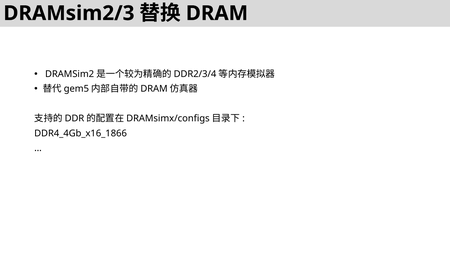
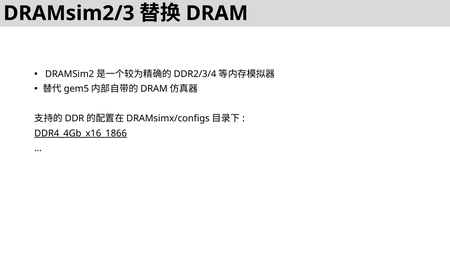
DDR4_4Gb_x16_1866 underline: none -> present (81, 133)
